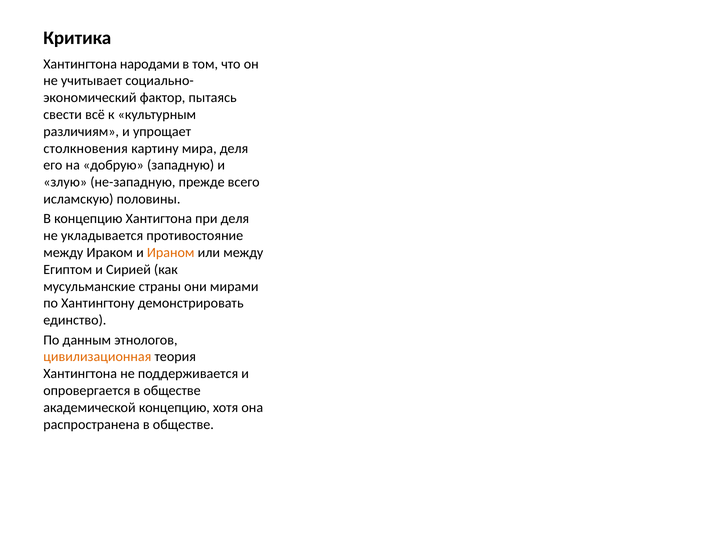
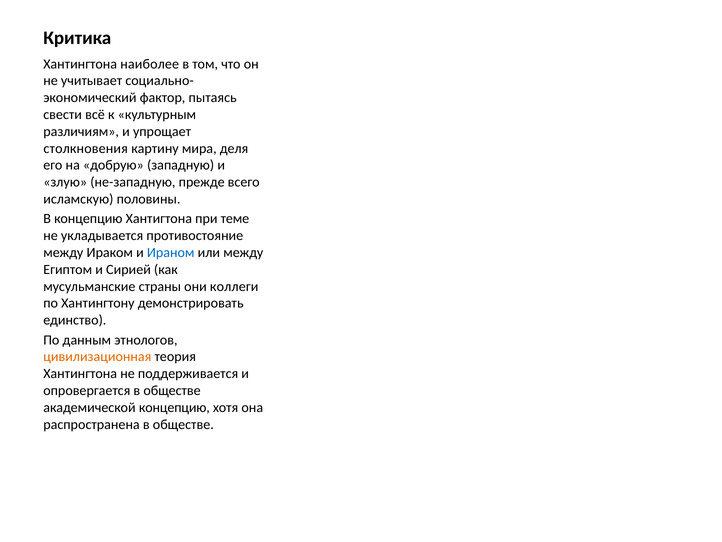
народами: народами -> наиболее (150, 64)
при деля: деля -> теме (235, 219)
Ираном colour: orange -> blue (171, 252)
мирами: мирами -> коллеги (234, 286)
